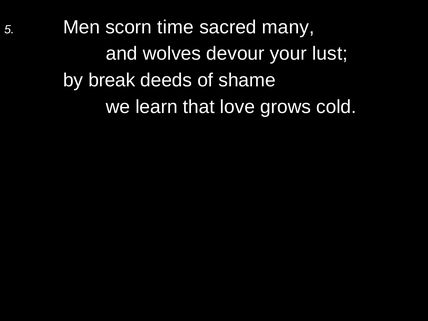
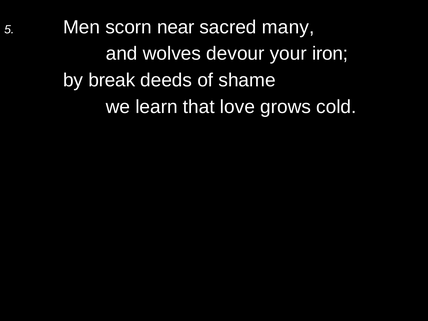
time: time -> near (176, 27)
lust: lust -> iron (330, 54)
